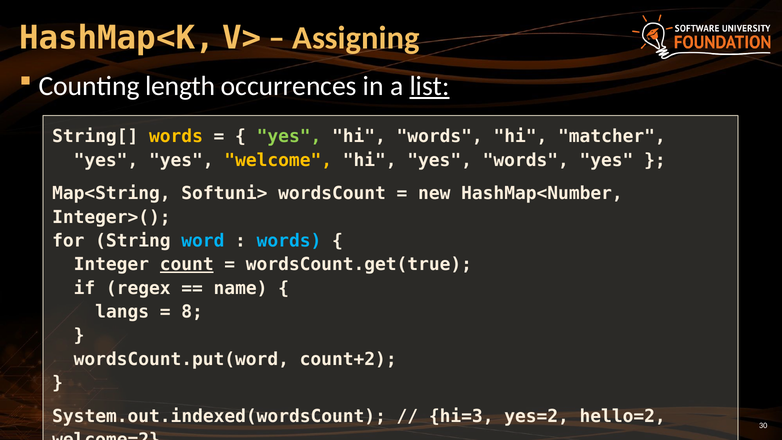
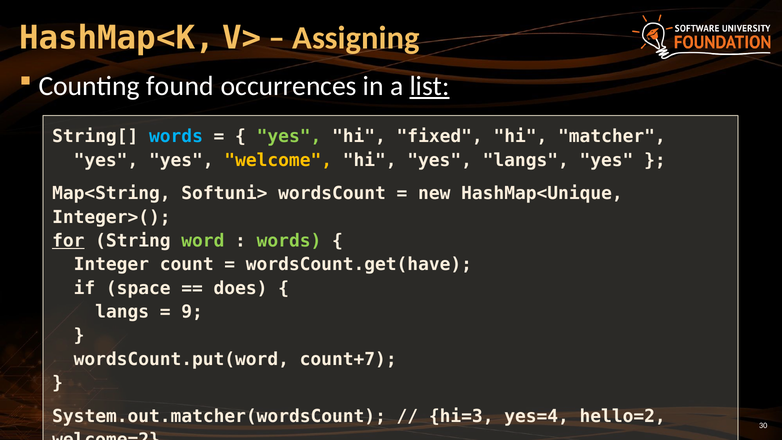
length: length -> found (180, 86)
words colour: yellow -> light blue (176, 136)
hi words: words -> fixed (440, 136)
yes words: words -> langs (526, 160)
HashMap<Number: HashMap<Number -> HashMap<Unique (542, 194)
for underline: none -> present (68, 241)
word colour: light blue -> light green (203, 241)
words colour: light blue -> light green (289, 241)
count underline: present -> none (187, 264)
wordsCount.get(true: wordsCount.get(true -> wordsCount.get(have (359, 264)
regex: regex -> space (138, 288)
name: name -> does (241, 288)
8: 8 -> 9 (192, 312)
count+2: count+2 -> count+7 (348, 359)
System.out.indexed(wordsCount: System.out.indexed(wordsCount -> System.out.matcher(wordsCount (219, 416)
yes=2: yes=2 -> yes=4 (537, 416)
